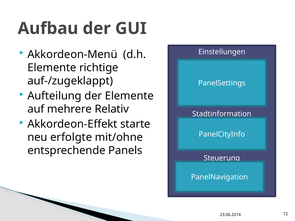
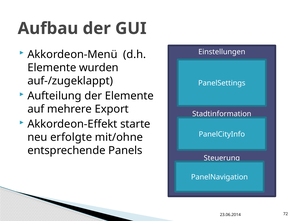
richtige: richtige -> wurden (99, 68)
Relativ: Relativ -> Export (112, 109)
